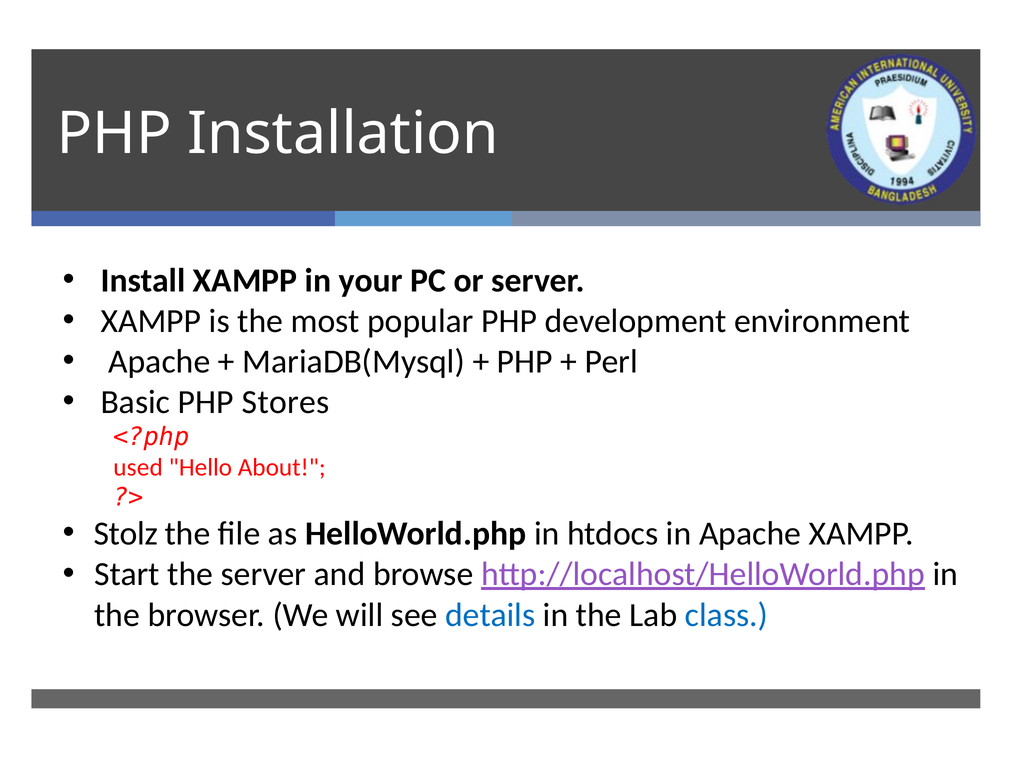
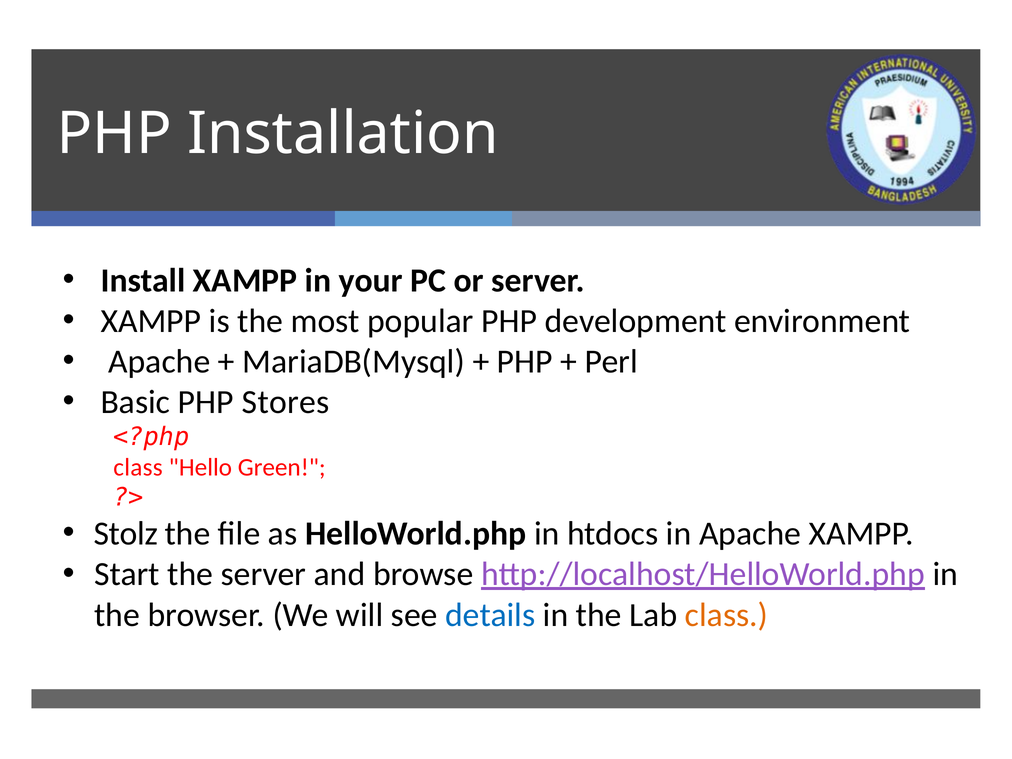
used: used -> class (138, 467)
About: About -> Green (282, 467)
class colour: blue -> orange (726, 615)
